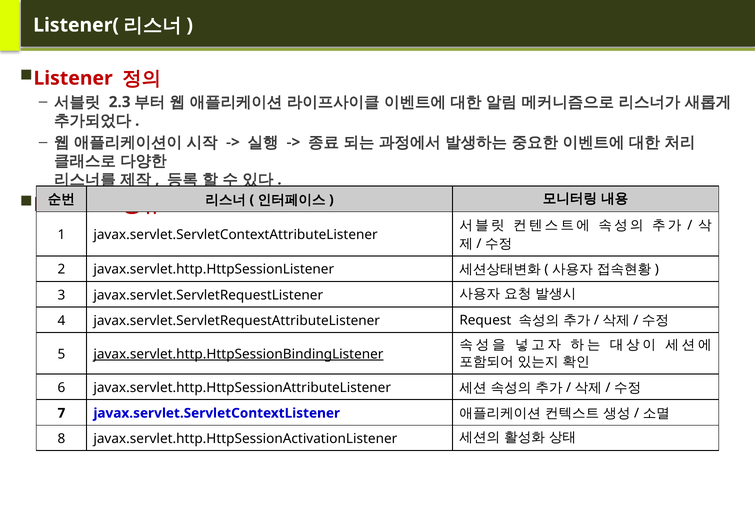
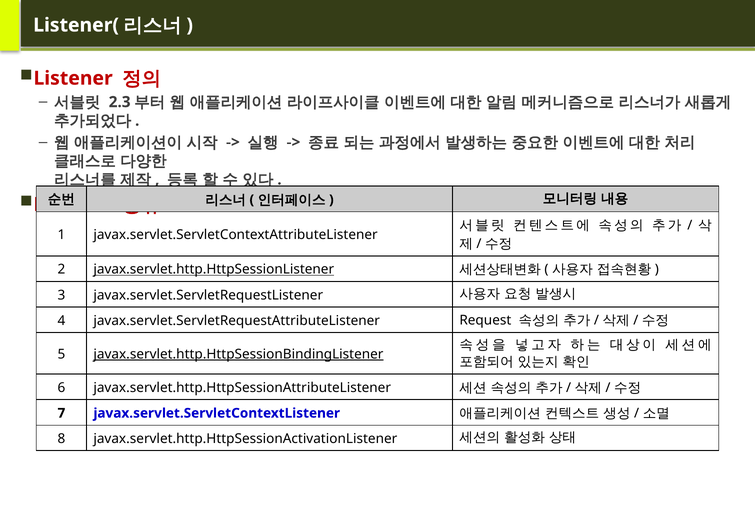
javax.servlet.http.HttpSessionListener underline: none -> present (214, 269)
